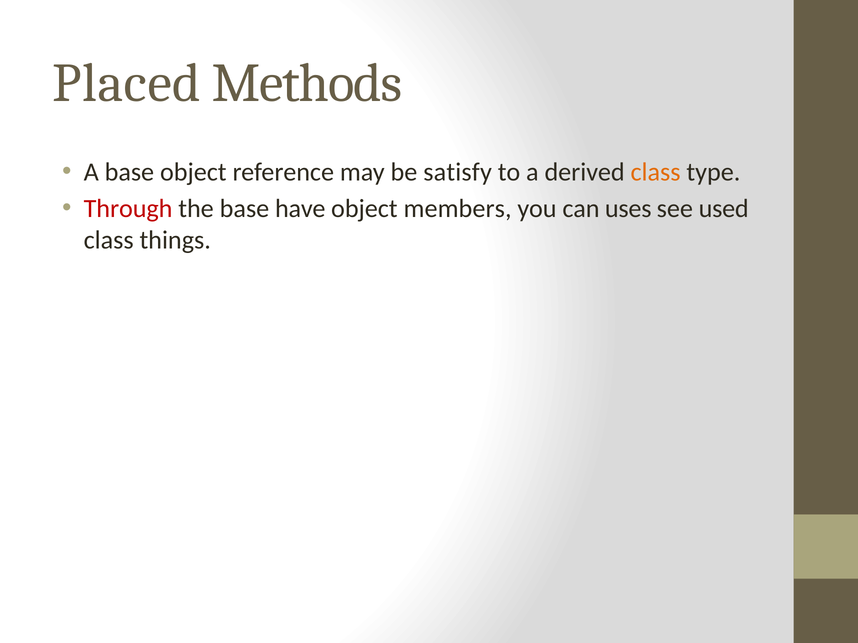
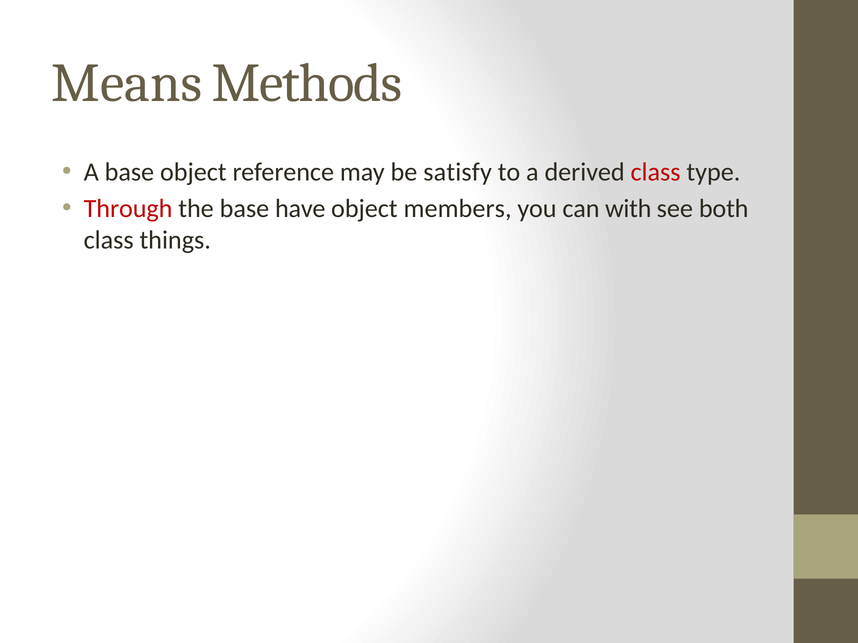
Placed: Placed -> Means (127, 83)
class colour: orange -> red (656, 172)
uses: uses -> with (628, 209)
used: used -> both (724, 209)
